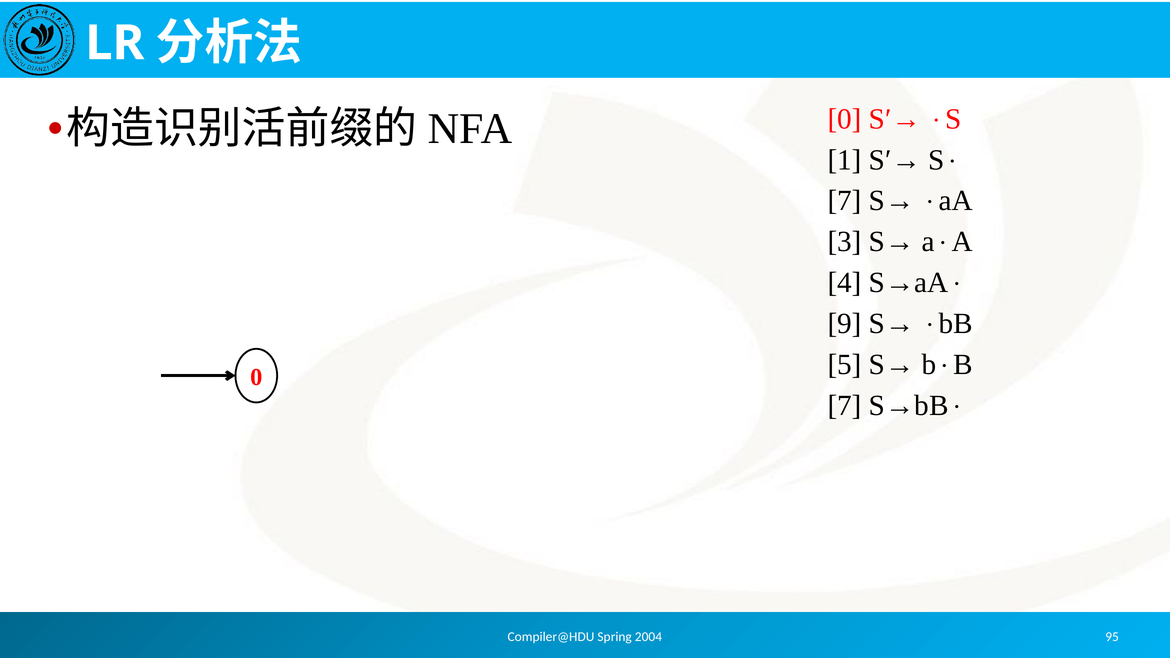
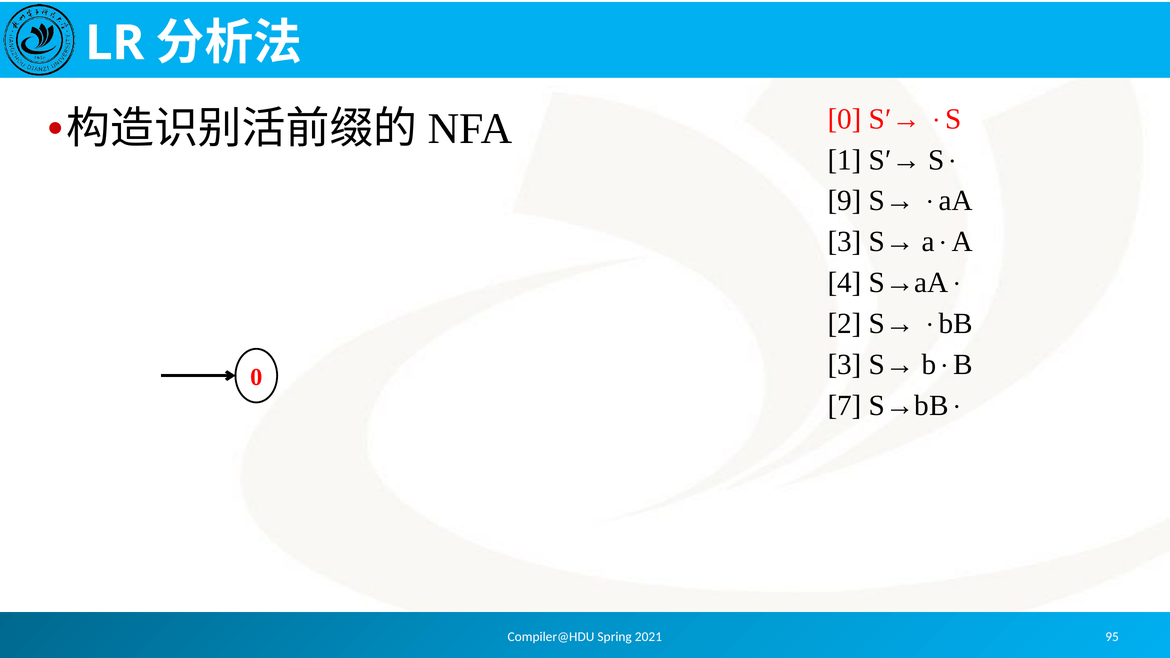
7: 7 -> 9 (845, 201)
9: 9 -> 2 (845, 324)
5: 5 -> 3 (845, 365)
2004: 2004 -> 2021 (648, 637)
